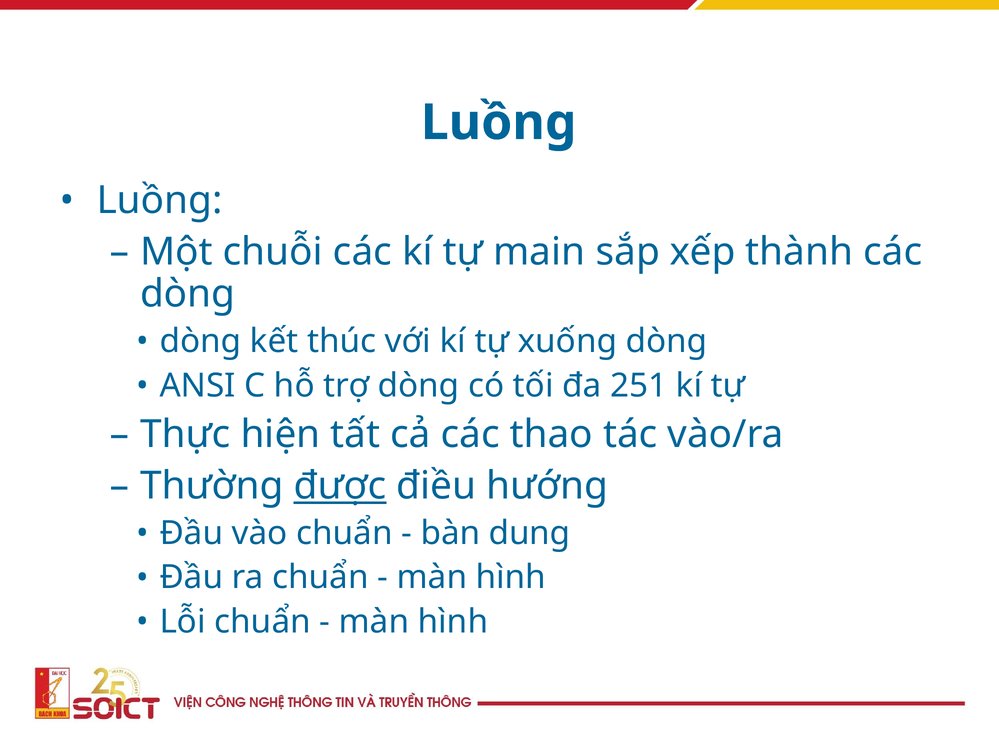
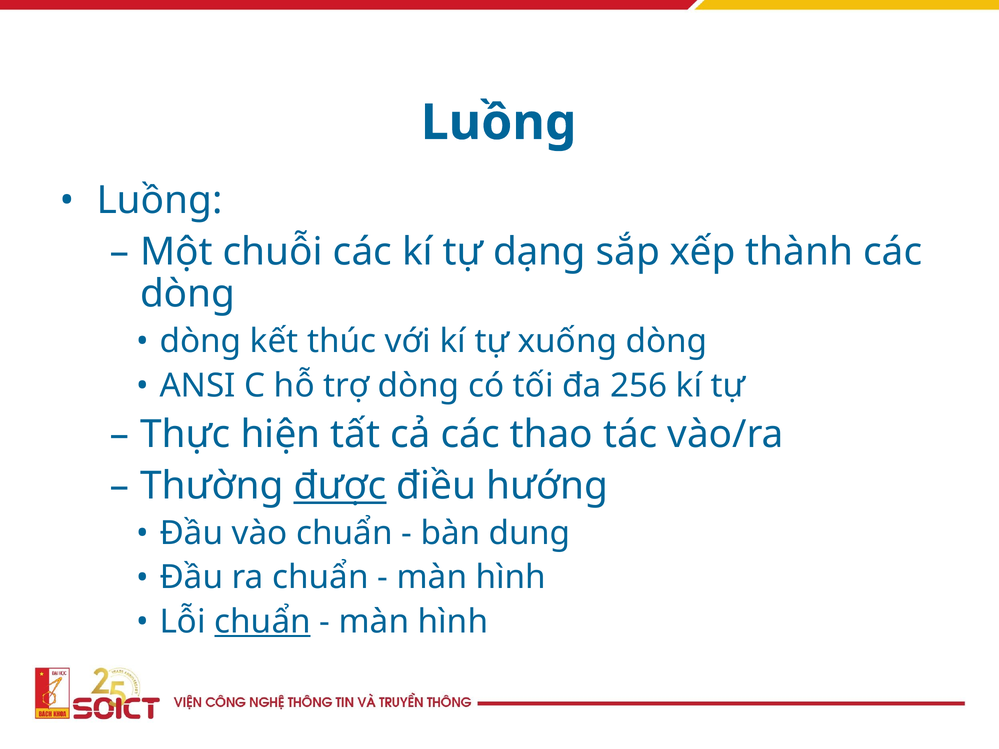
main: main -> dạng (539, 252)
251: 251 -> 256 (639, 386)
chuẩn underline: none -> present (263, 622)
